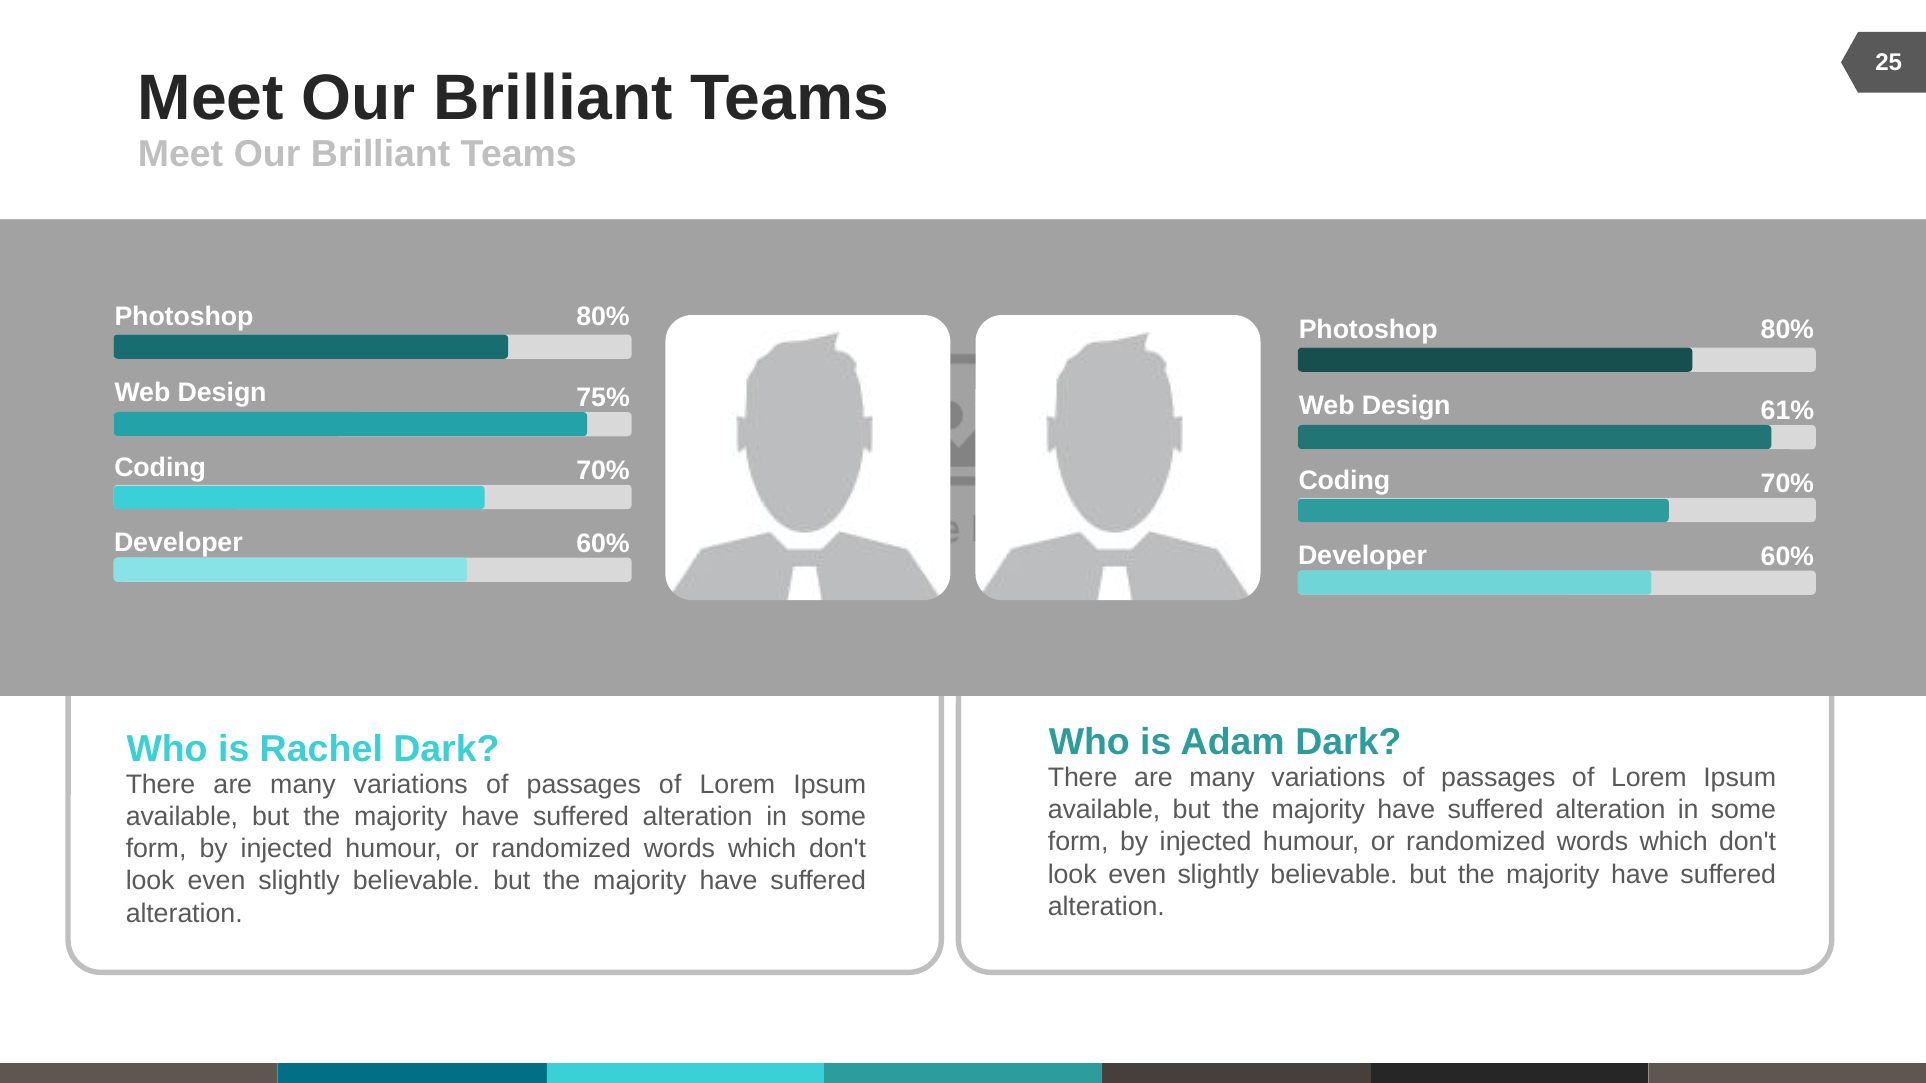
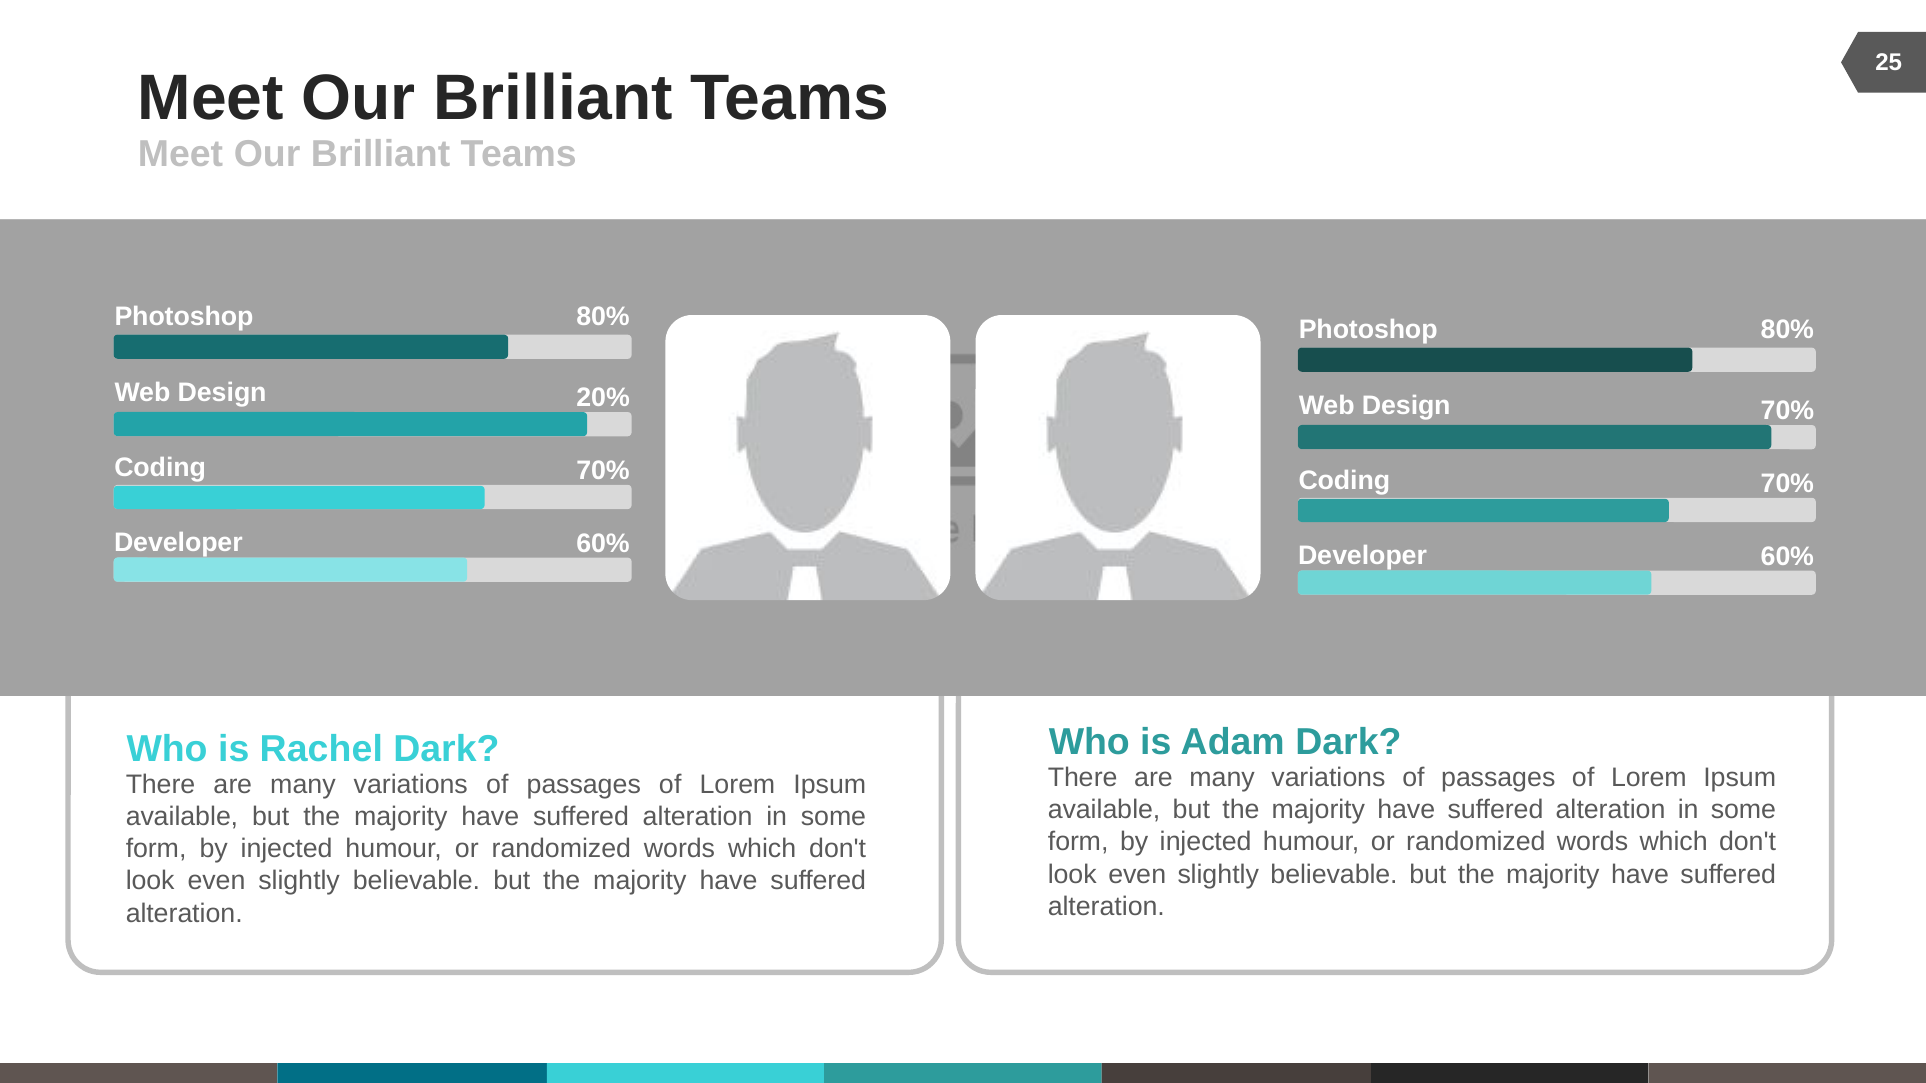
75%: 75% -> 20% (603, 398)
Design 61%: 61% -> 70% (1787, 411)
